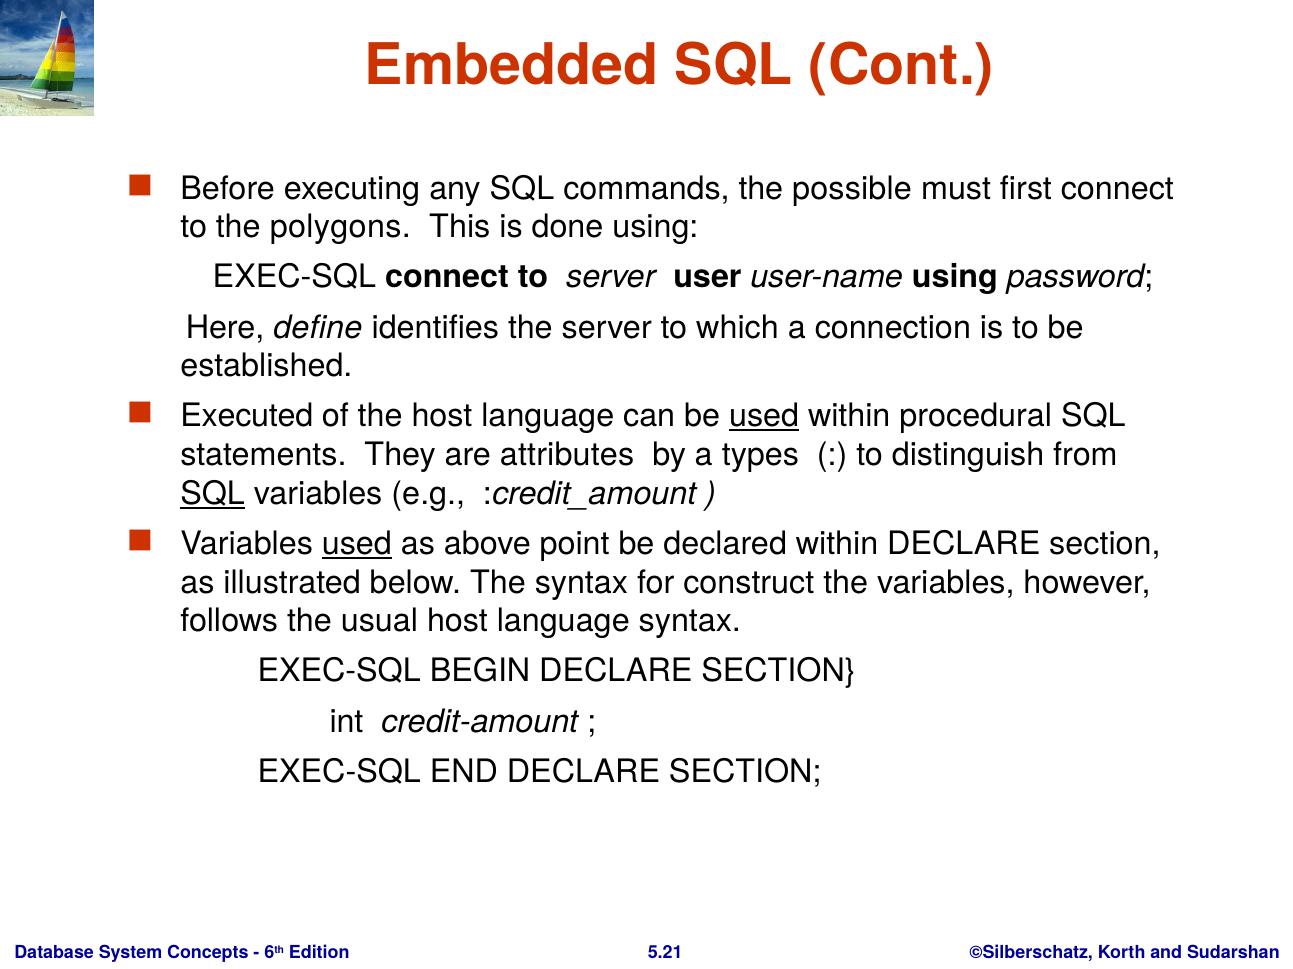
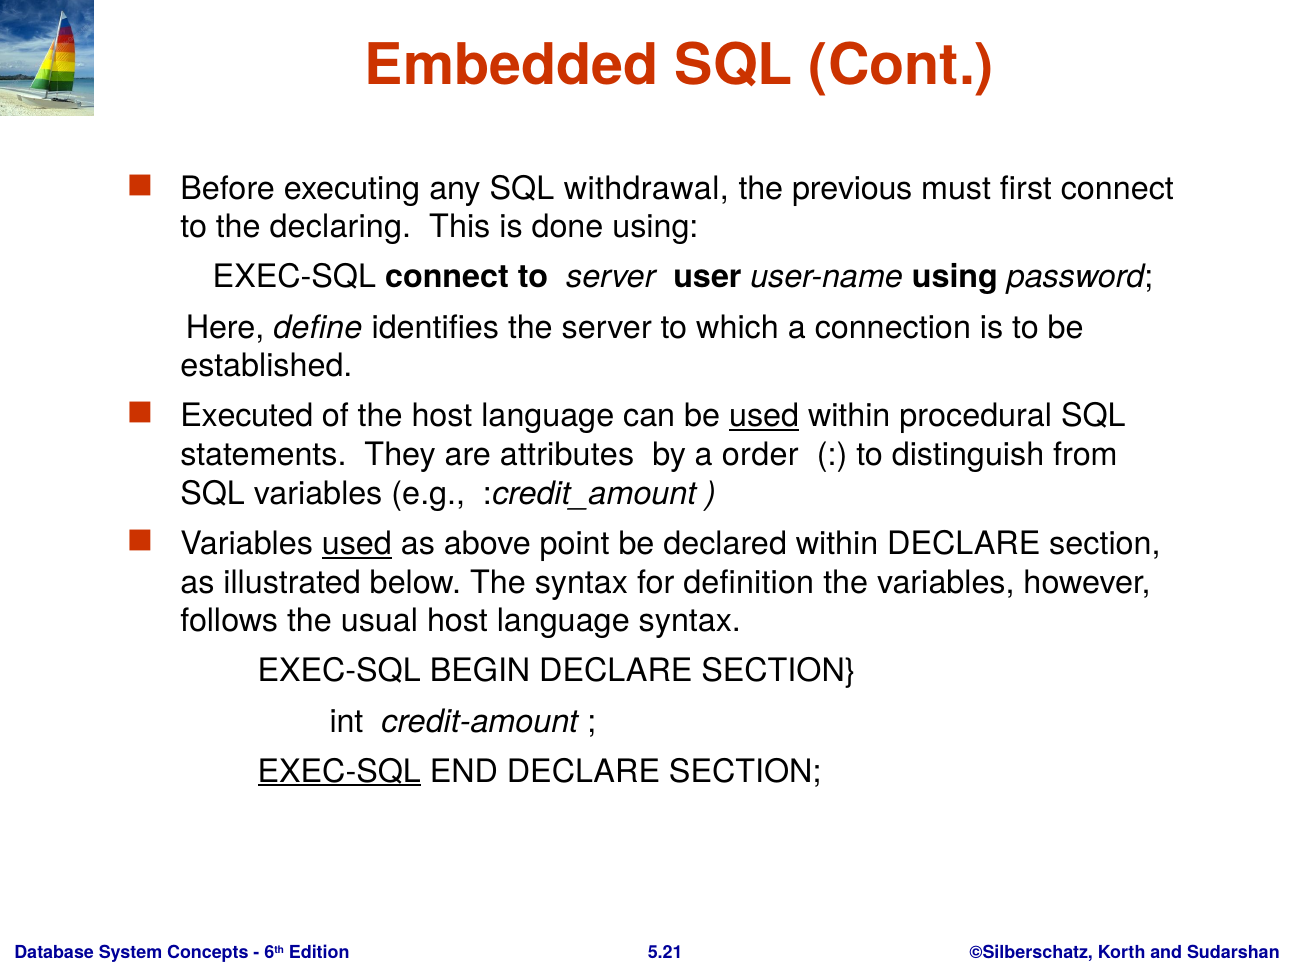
commands: commands -> withdrawal (646, 189)
possible: possible -> previous (852, 189)
polygons: polygons -> declaring (340, 227)
types: types -> order (760, 455)
SQL underline: present -> none (213, 494)
construct: construct -> definition (749, 583)
EXEC-SQL underline: none -> present (339, 772)
